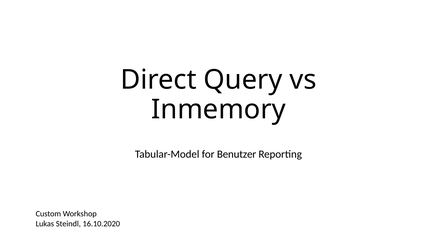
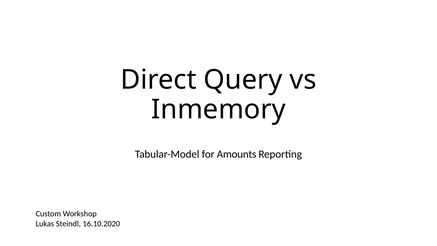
Benutzer: Benutzer -> Amounts (237, 154)
